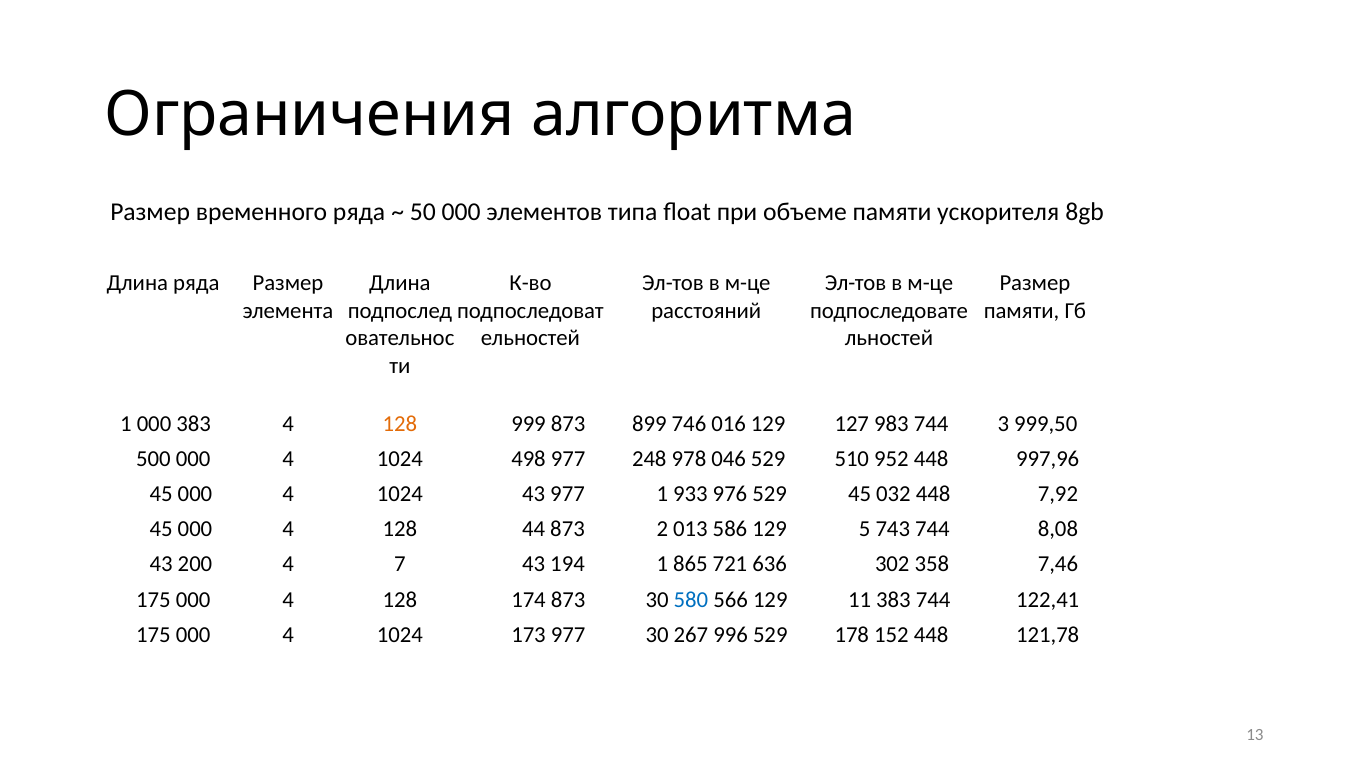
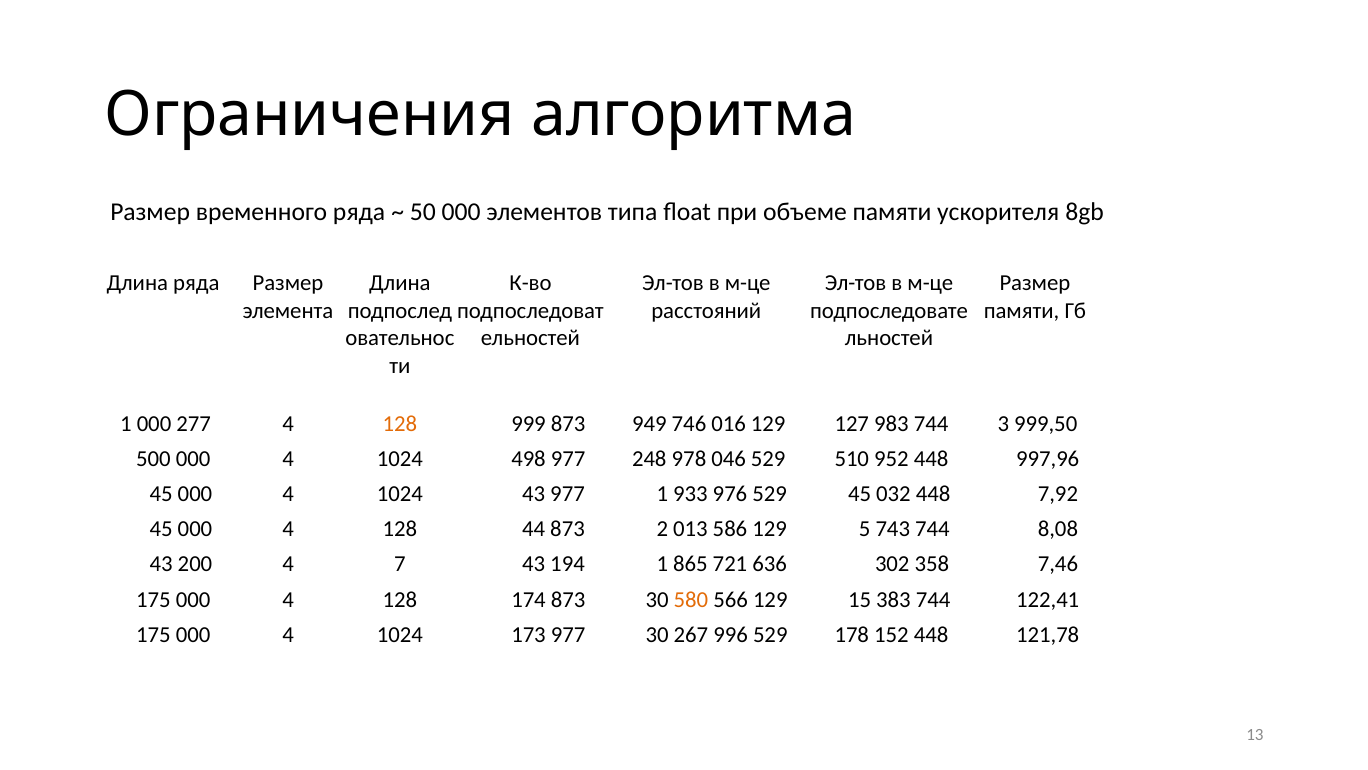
000 383: 383 -> 277 (194, 423)
899: 899 -> 949 (649, 423)
580 colour: blue -> orange (691, 599)
11: 11 -> 15 (860, 599)
